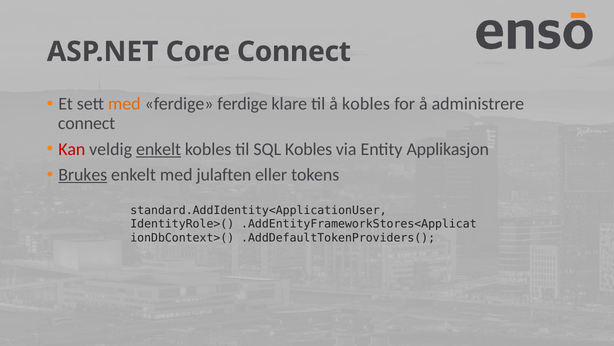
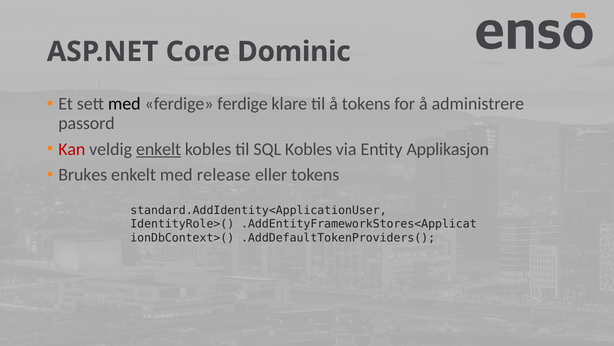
Core Connect: Connect -> Dominic (294, 52)
med colour: orange -> black (124, 104)
å kobles: kobles -> tokens (366, 104)
connect: connect -> passord (87, 123)
Brukes underline: present -> none (83, 175)
julaften: julaften -> release (224, 175)
